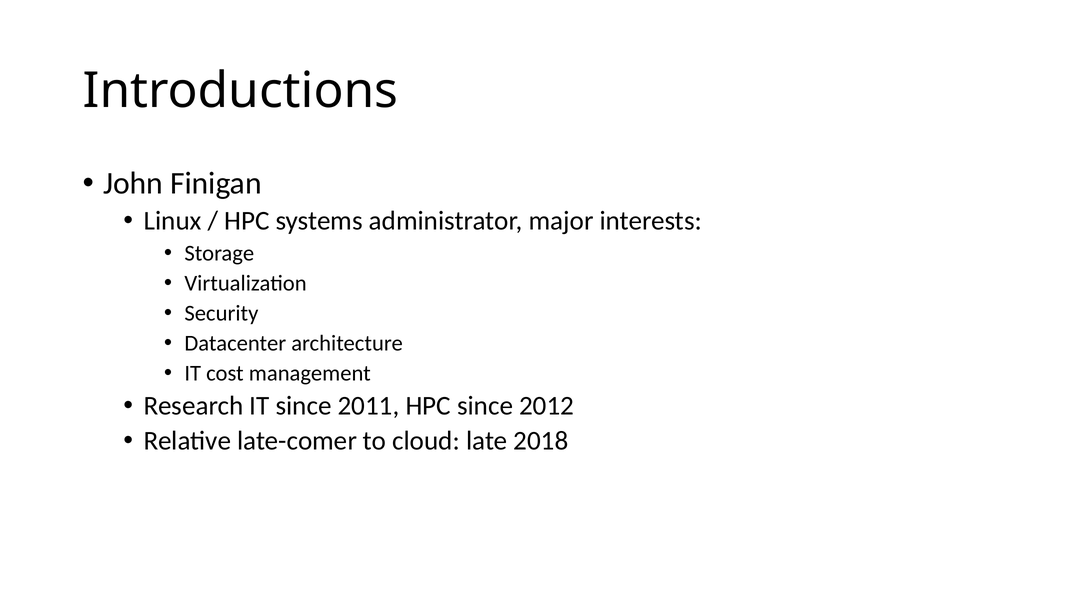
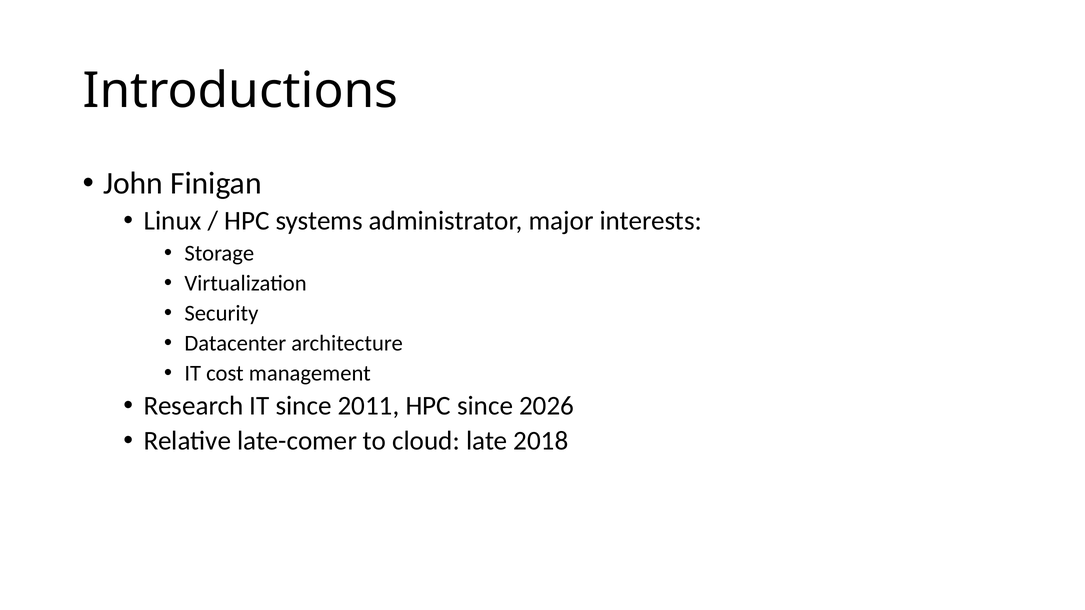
2012: 2012 -> 2026 (547, 406)
